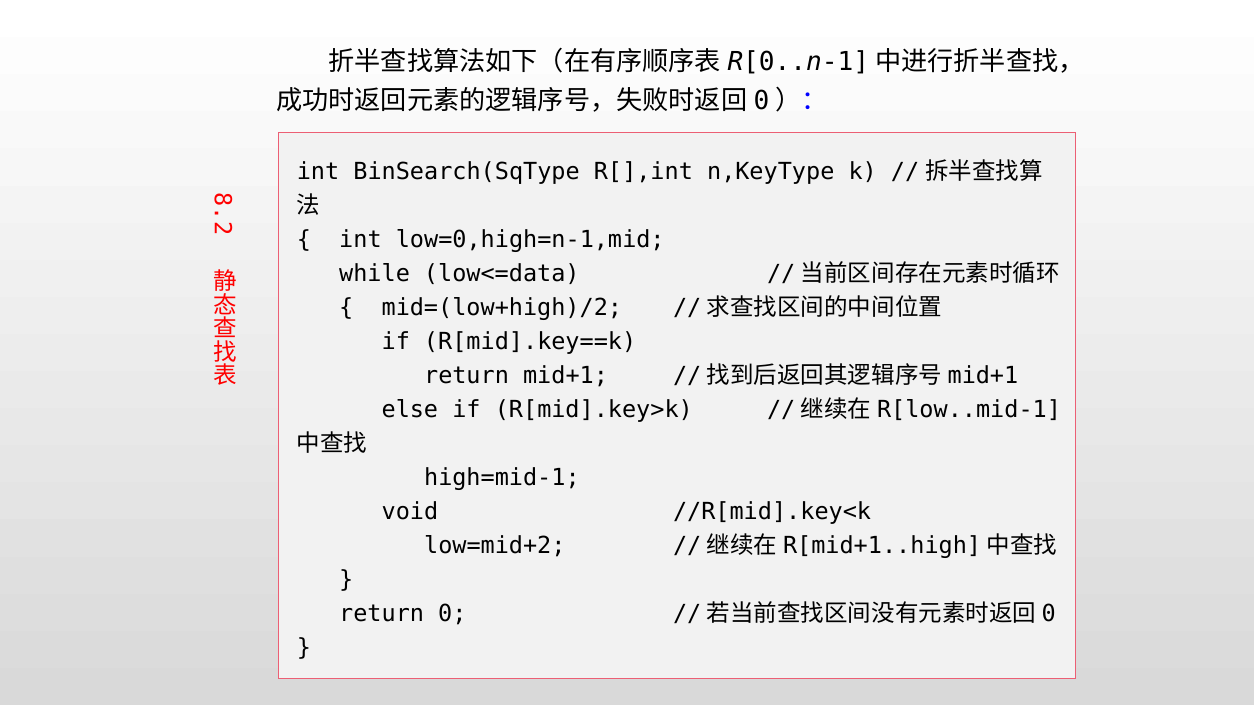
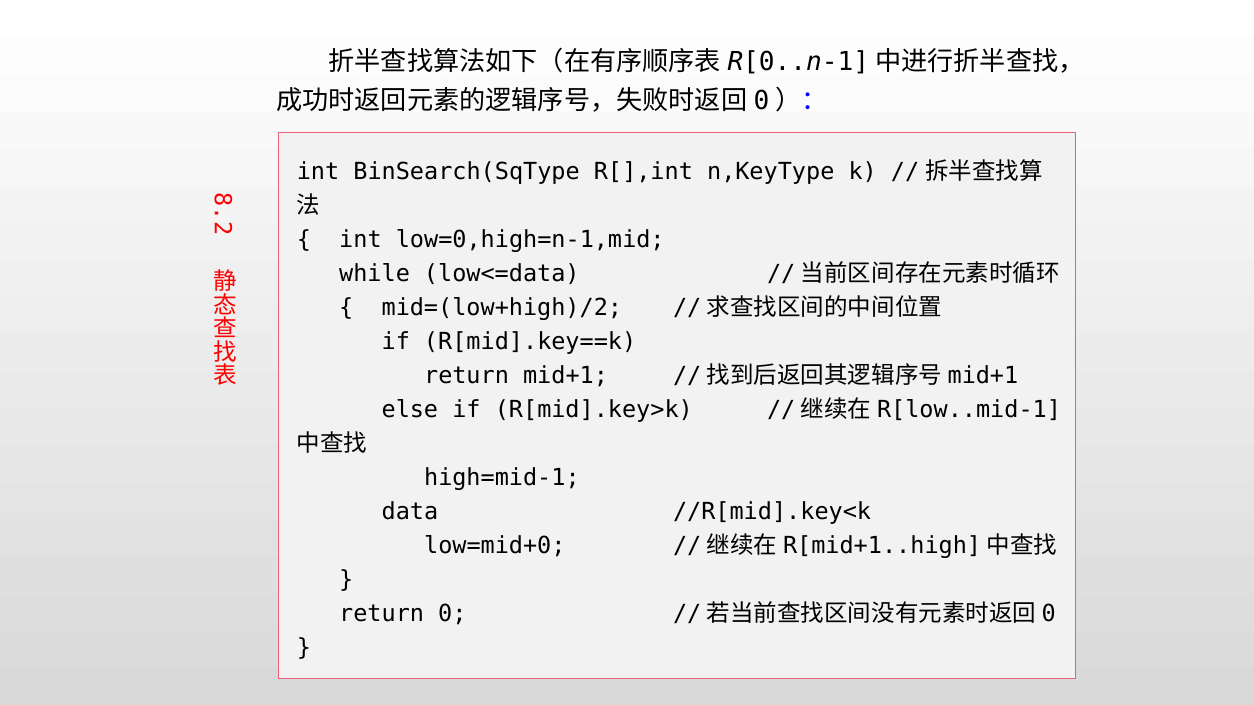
void: void -> data (410, 512)
low=mid+2: low=mid+2 -> low=mid+0 (495, 546)
